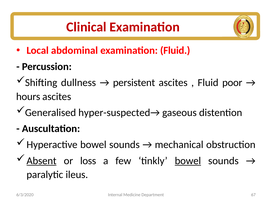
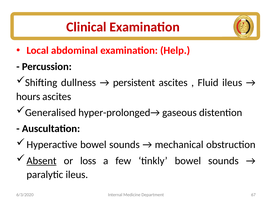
examination Fluid: Fluid -> Help (175, 50)
Fluid poor: poor -> ileus (232, 83)
hyper-suspected→: hyper-suspected→ -> hyper-prolonged→ (119, 113)
bowel underline: present -> none (188, 161)
